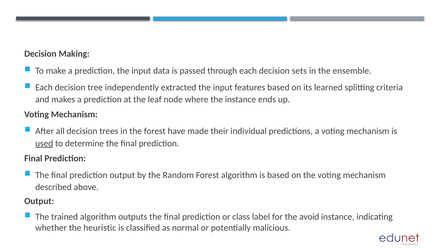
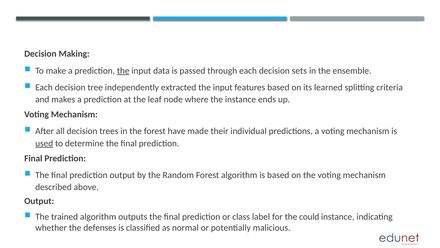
the underline: none -> present (123, 71)
avoid: avoid -> could (309, 216)
heuristic: heuristic -> defenses (100, 227)
